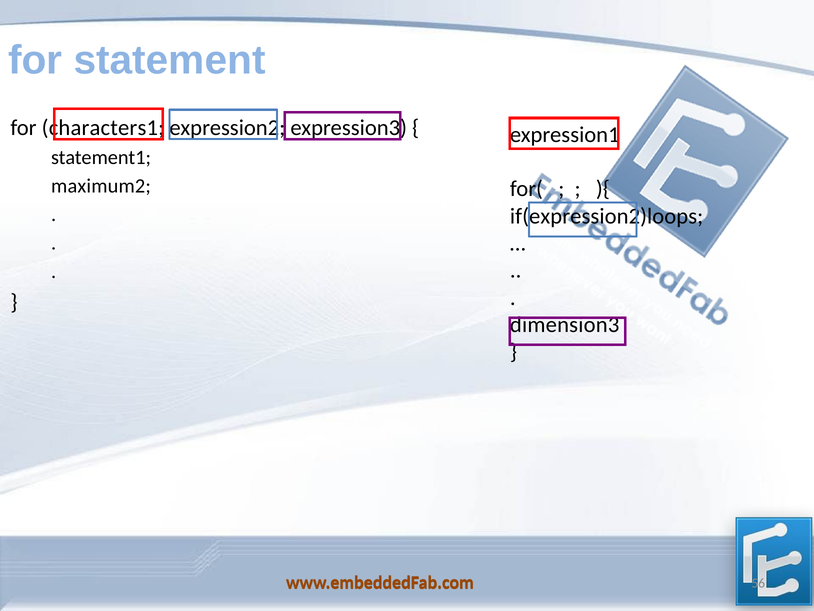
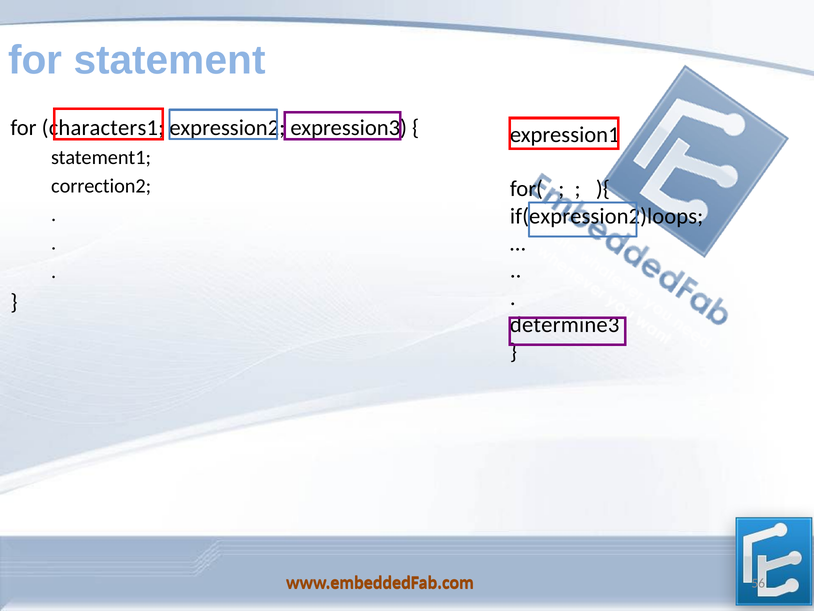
maximum2: maximum2 -> correction2 (101, 186)
dimension3: dimension3 -> determine3 (565, 324)
